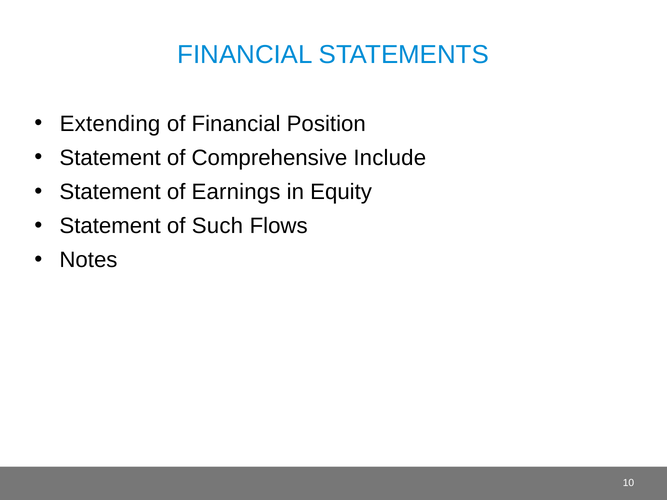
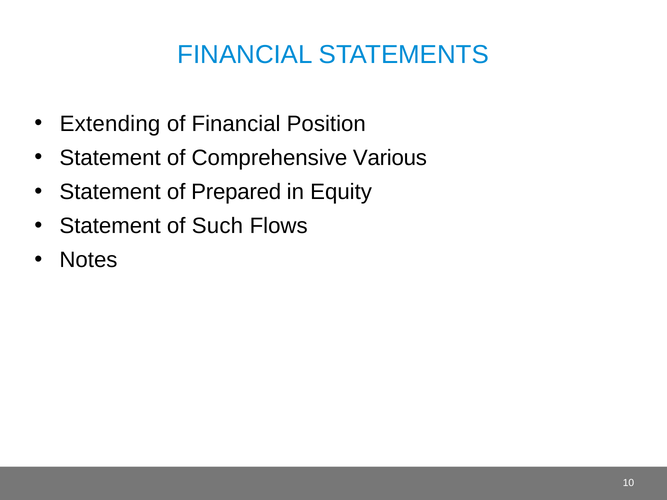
Include: Include -> Various (390, 158)
Earnings: Earnings -> Prepared (236, 192)
